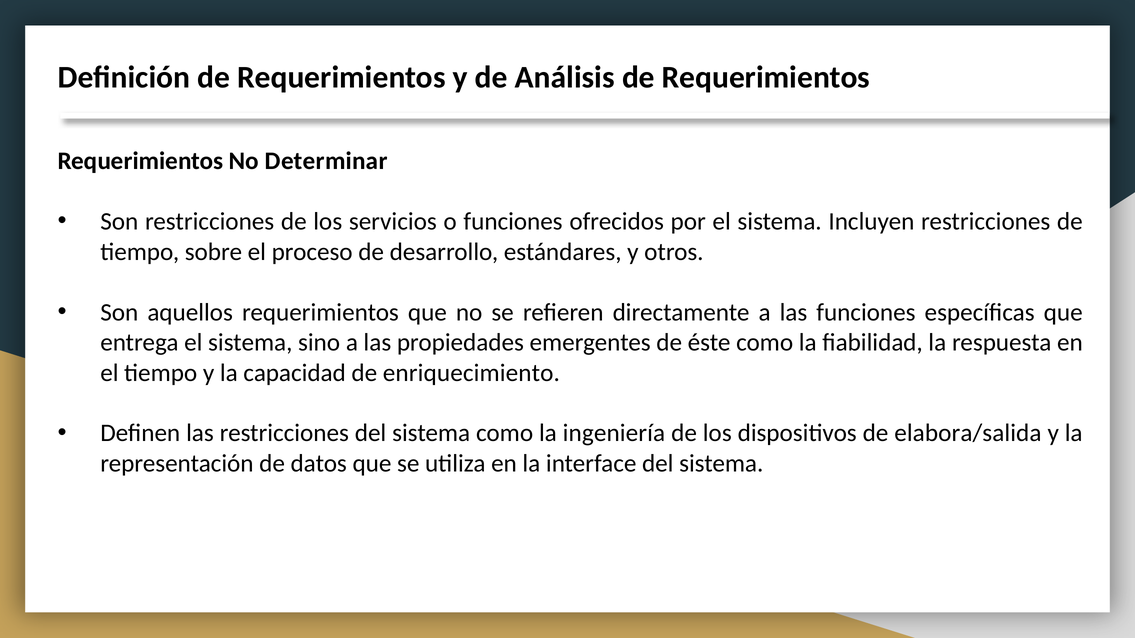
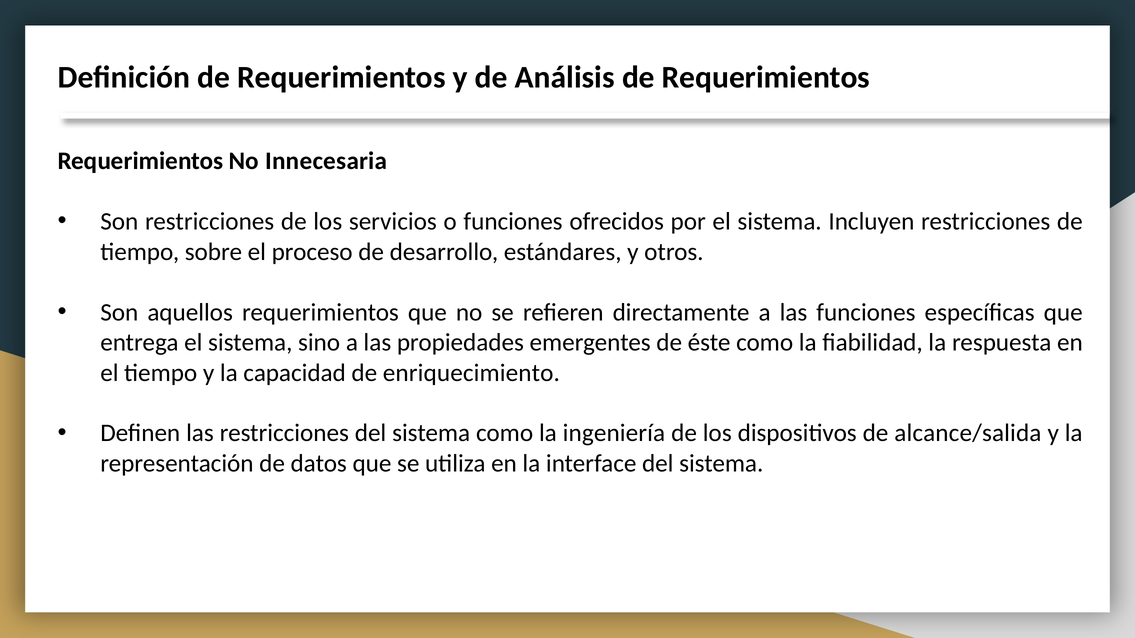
Determinar: Determinar -> Innecesaria (326, 161)
elabora/salida: elabora/salida -> alcance/salida (968, 433)
